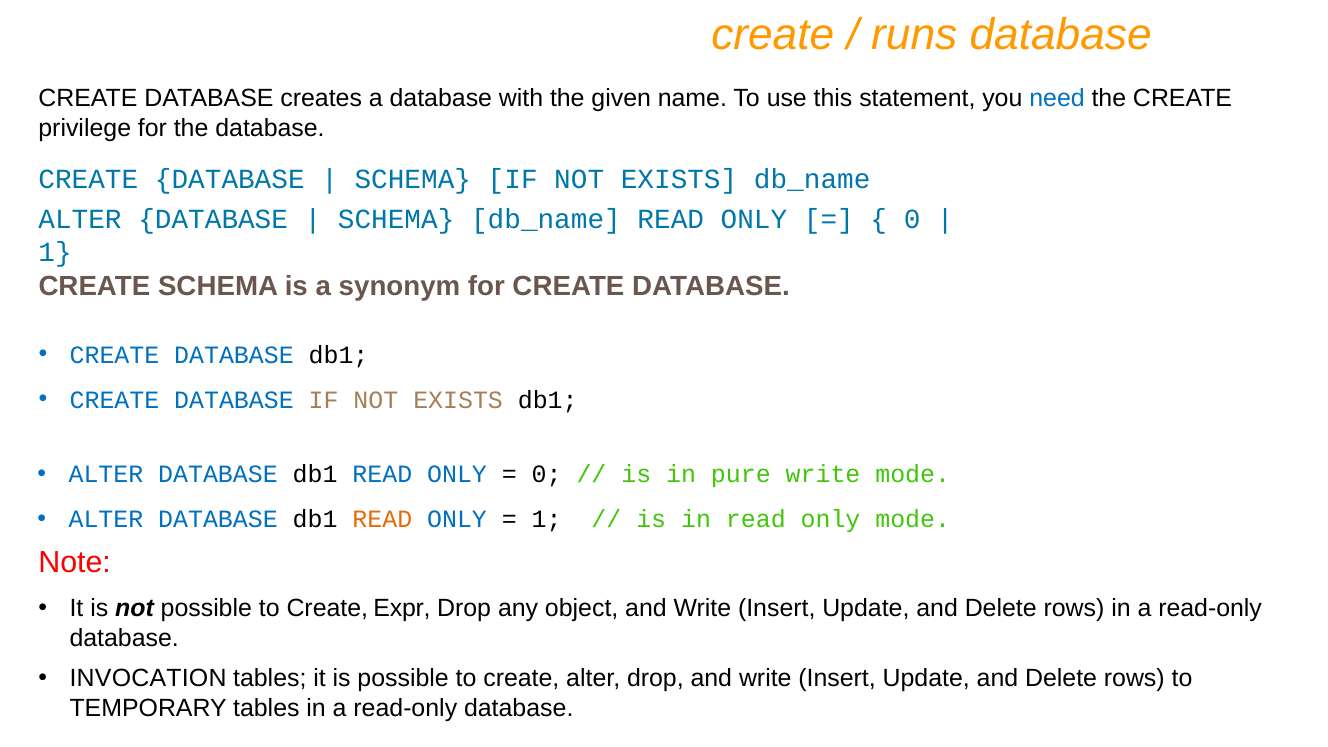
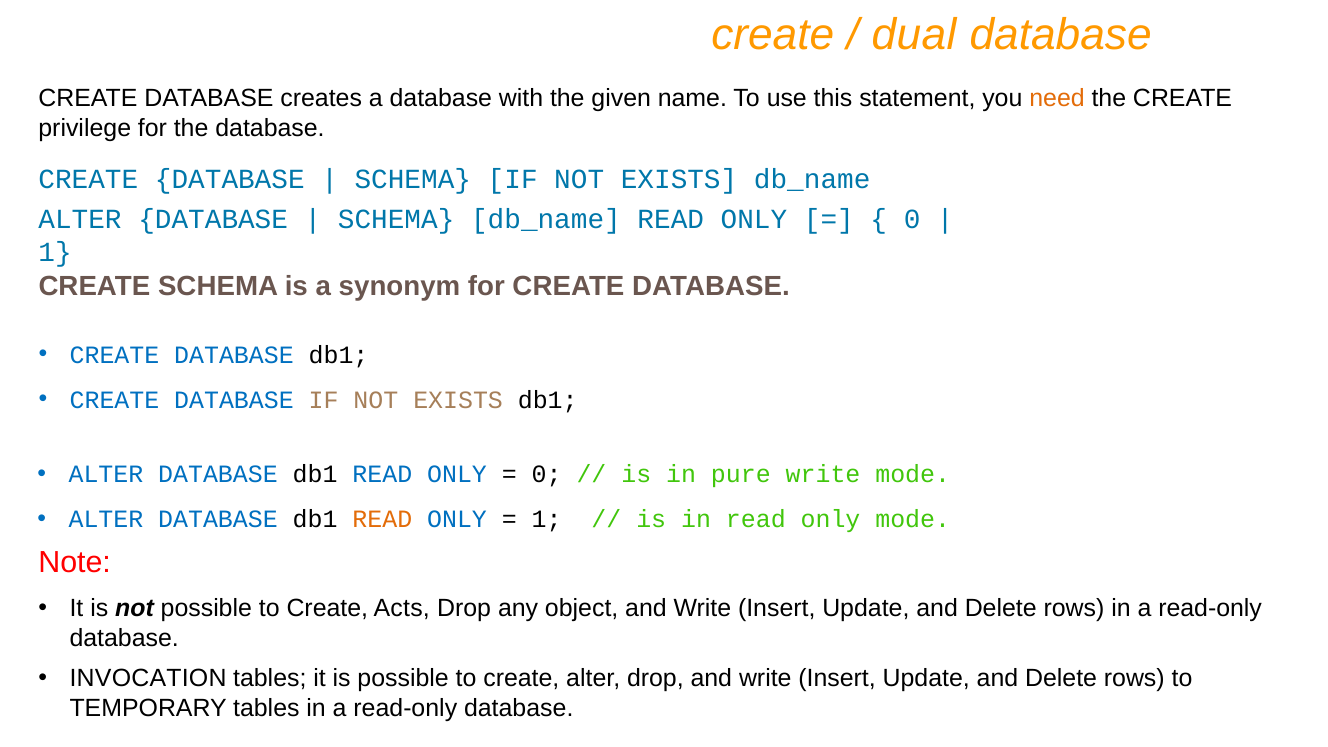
runs: runs -> dual (914, 35)
need colour: blue -> orange (1057, 98)
Expr: Expr -> Acts (402, 608)
